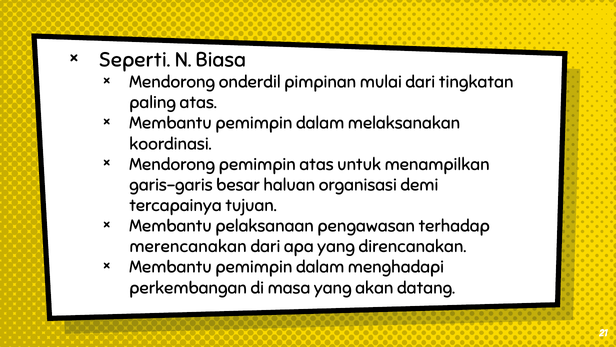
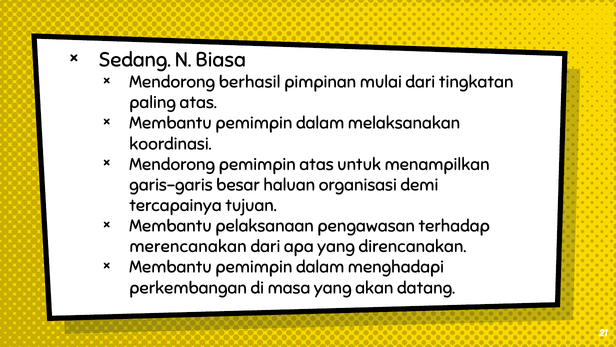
Seperti: Seperti -> Sedang (135, 60)
onderdil: onderdil -> berhasil (250, 82)
